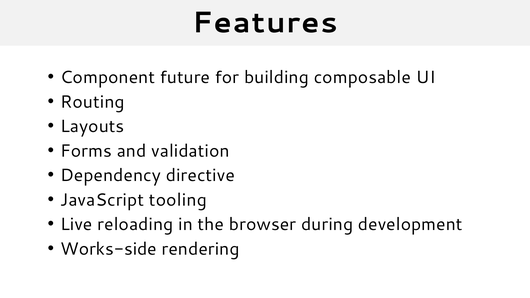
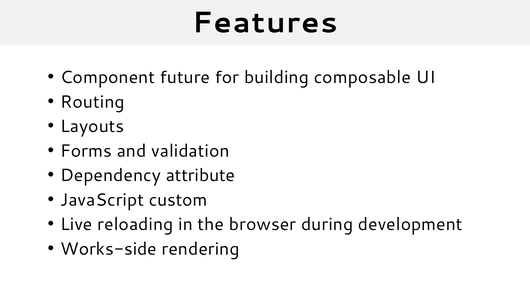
directive: directive -> attribute (200, 175)
tooling: tooling -> custom (178, 200)
